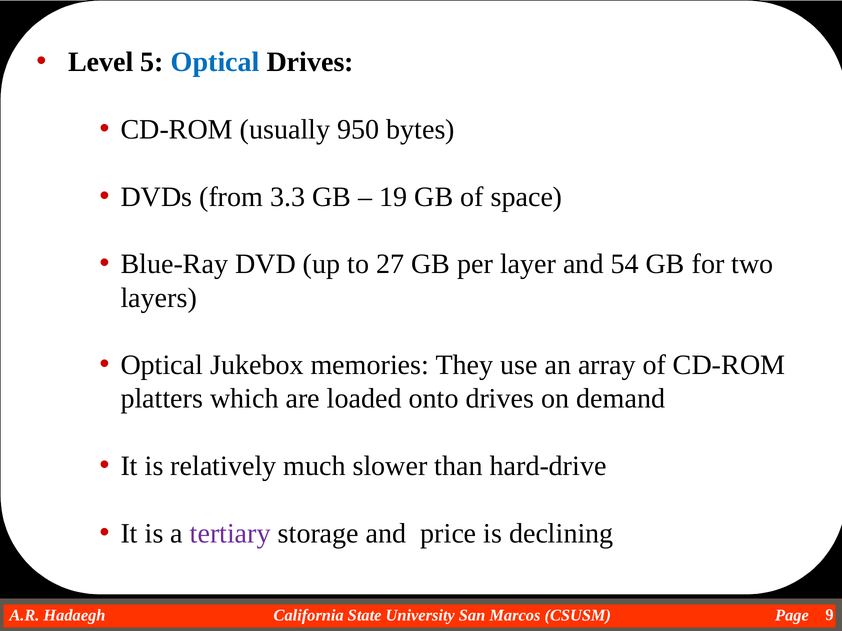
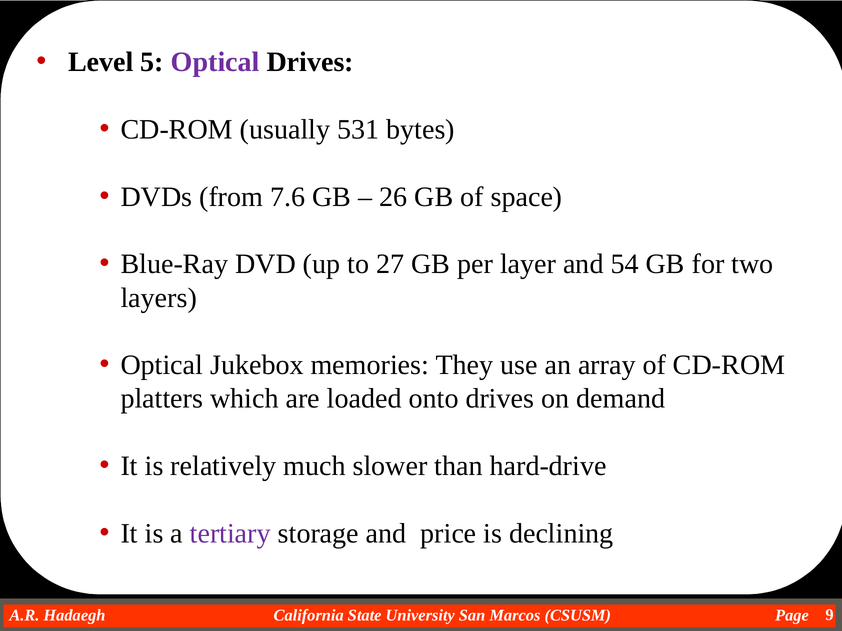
Optical colour: blue -> purple (215, 62)
950: 950 -> 531 (358, 130)
3.3: 3.3 -> 7.6 (288, 197)
19: 19 -> 26 (393, 197)
